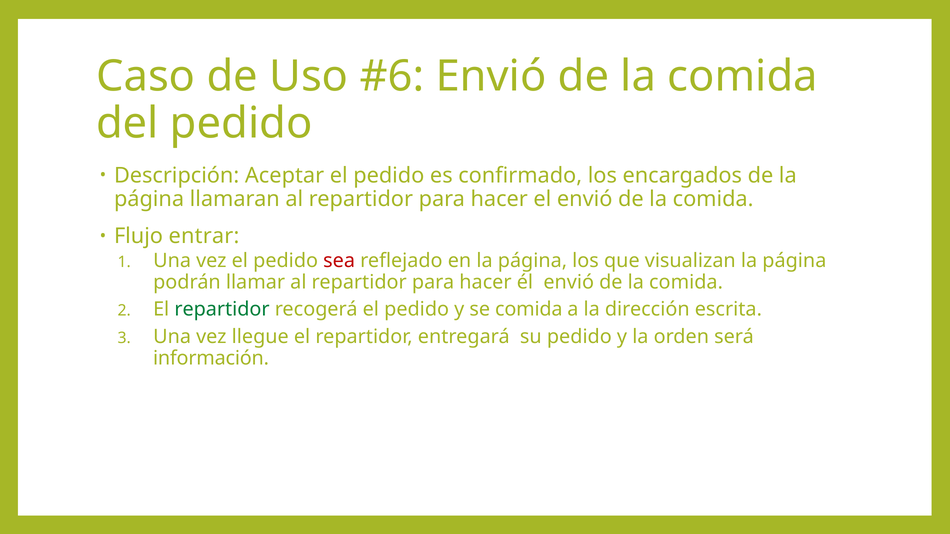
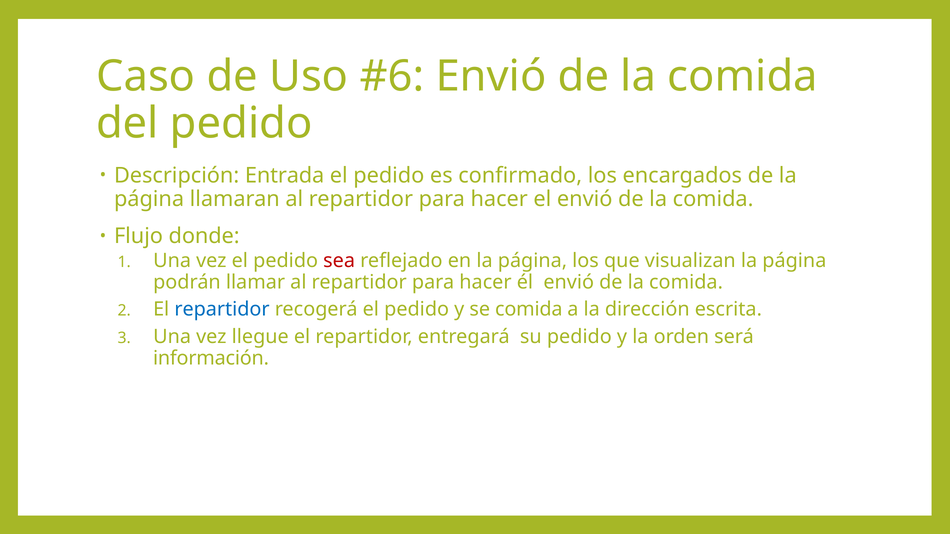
Aceptar: Aceptar -> Entrada (285, 176)
entrar: entrar -> donde (204, 236)
repartidor colour: green -> blue (222, 310)
